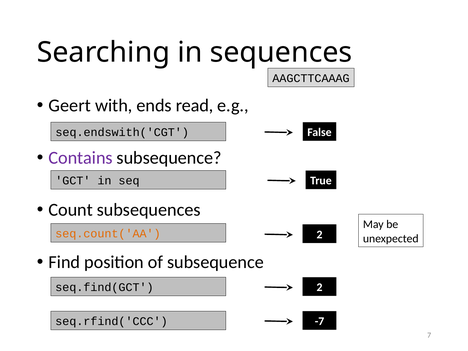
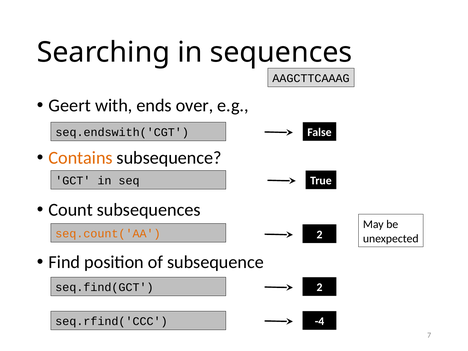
read: read -> over (195, 105)
Contains colour: purple -> orange (81, 158)
-7: -7 -> -4 (320, 321)
